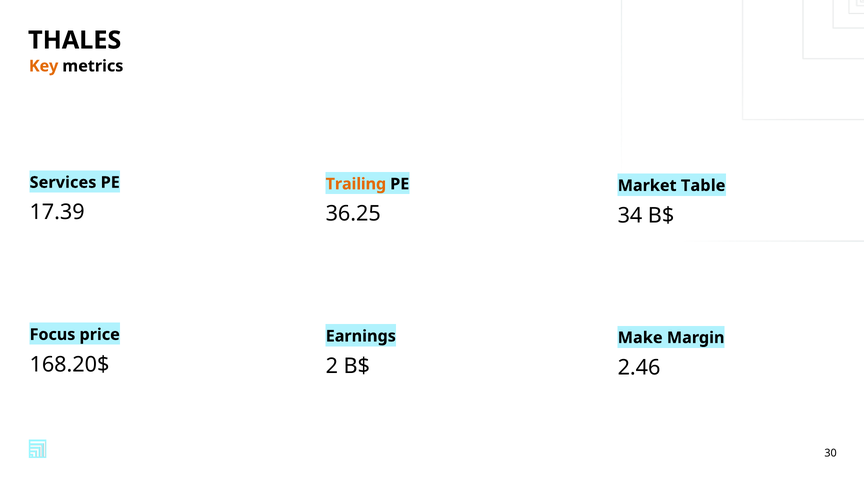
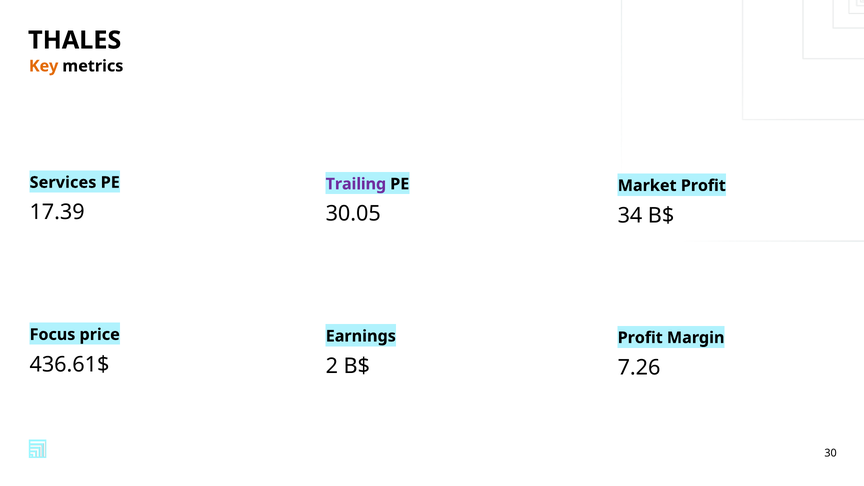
Trailing colour: orange -> purple (356, 184)
Market Table: Table -> Profit (703, 186)
36.25: 36.25 -> 30.05 (353, 214)
Make: Make -> Profit (640, 338)
168.20$: 168.20$ -> 436.61$ (69, 364)
2.46: 2.46 -> 7.26 (639, 368)
